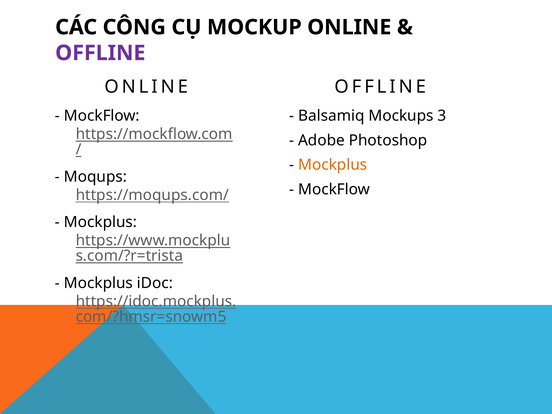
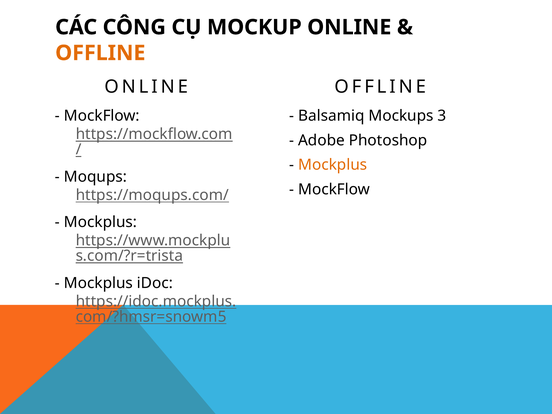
OFFLINE colour: purple -> orange (100, 53)
